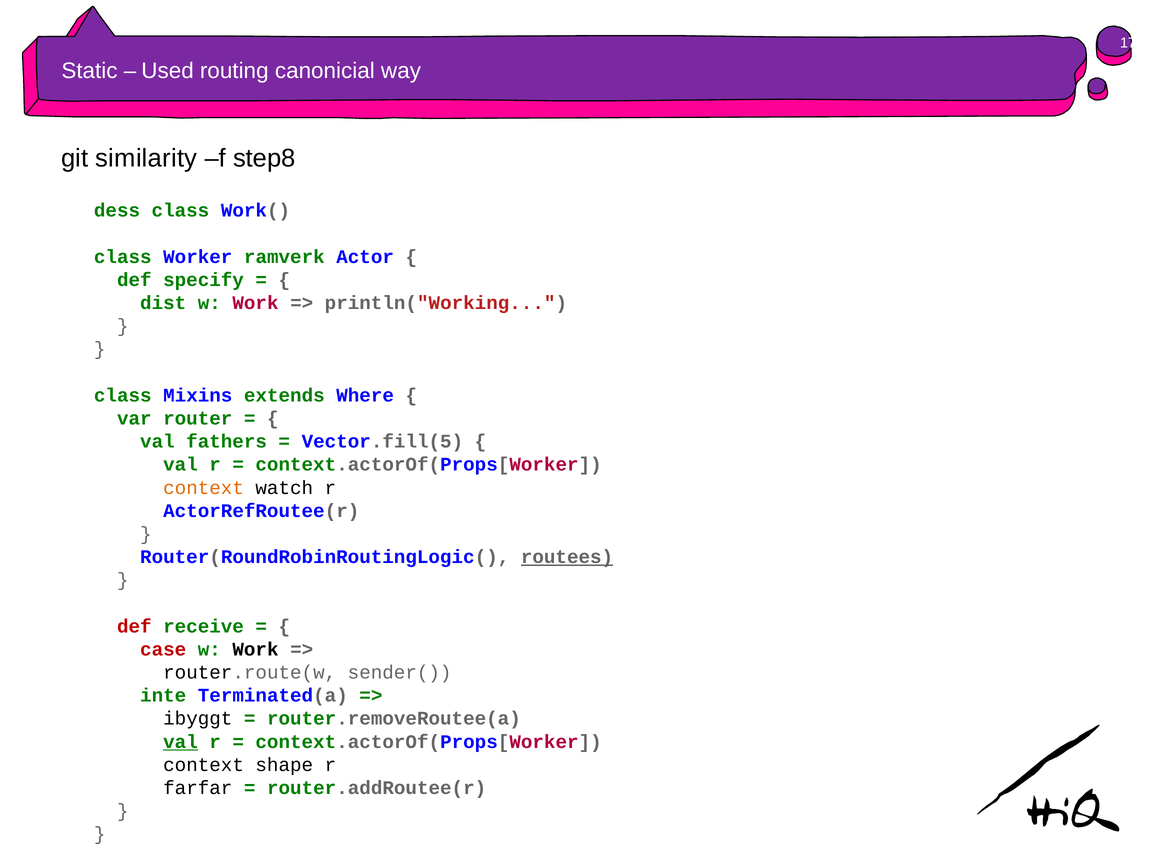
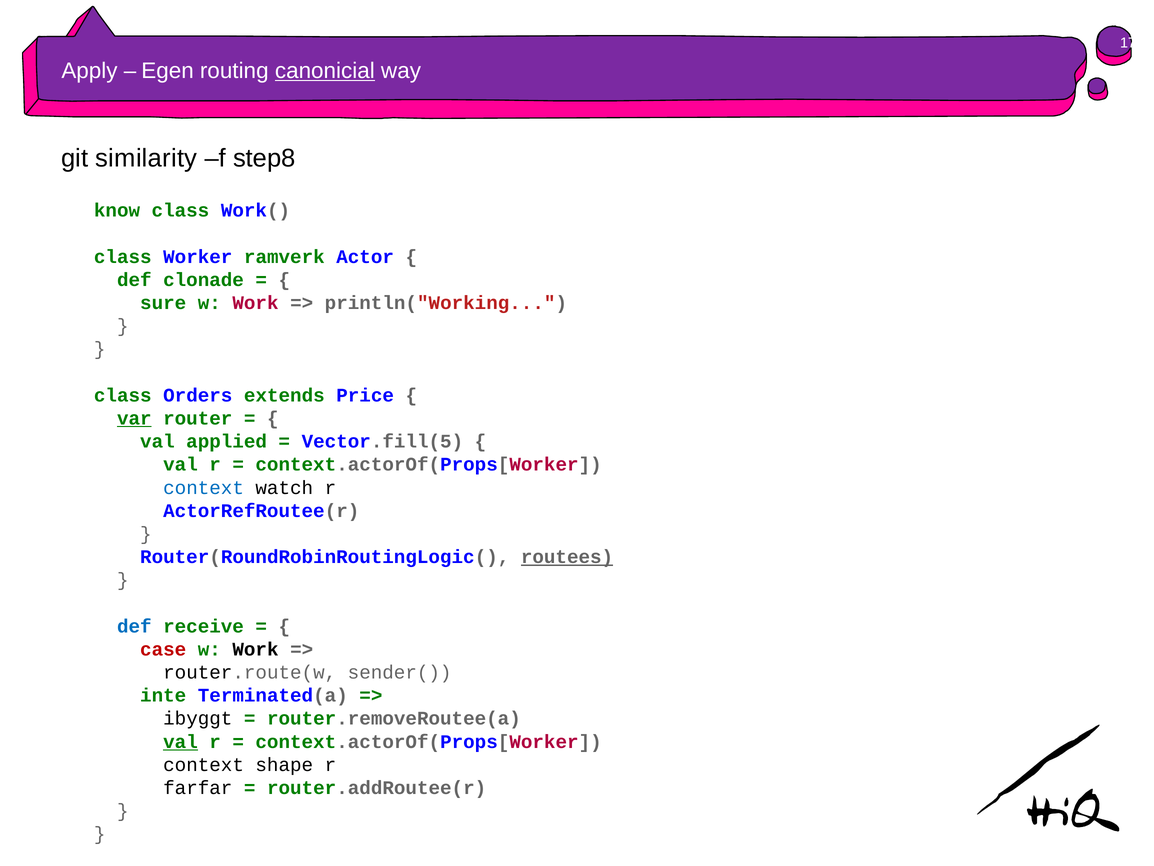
Static: Static -> Apply (89, 71)
Used: Used -> Egen (168, 71)
canonicial underline: none -> present (325, 71)
dess: dess -> know (117, 210)
specify: specify -> clonade (204, 280)
dist: dist -> sure (163, 303)
Mixins: Mixins -> Orders (198, 395)
Where: Where -> Price (365, 395)
var underline: none -> present (134, 418)
fathers: fathers -> applied (227, 441)
context colour: orange -> blue (204, 487)
def colour: red -> blue (134, 626)
